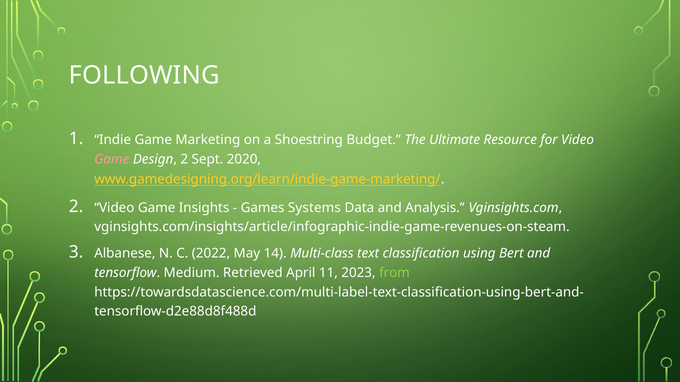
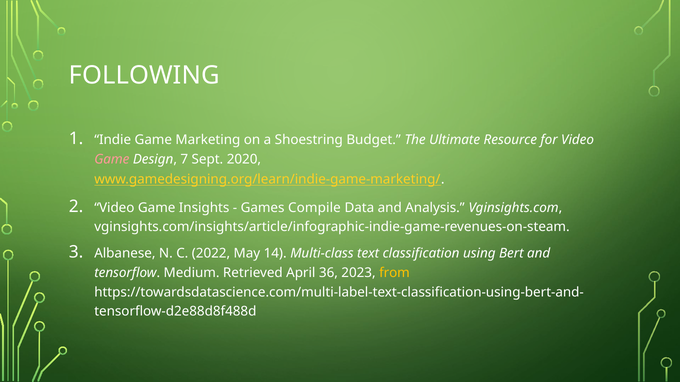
Design 2: 2 -> 7 (184, 160)
Systems: Systems -> Compile (314, 208)
11: 11 -> 36 (328, 273)
from colour: light green -> yellow (394, 273)
